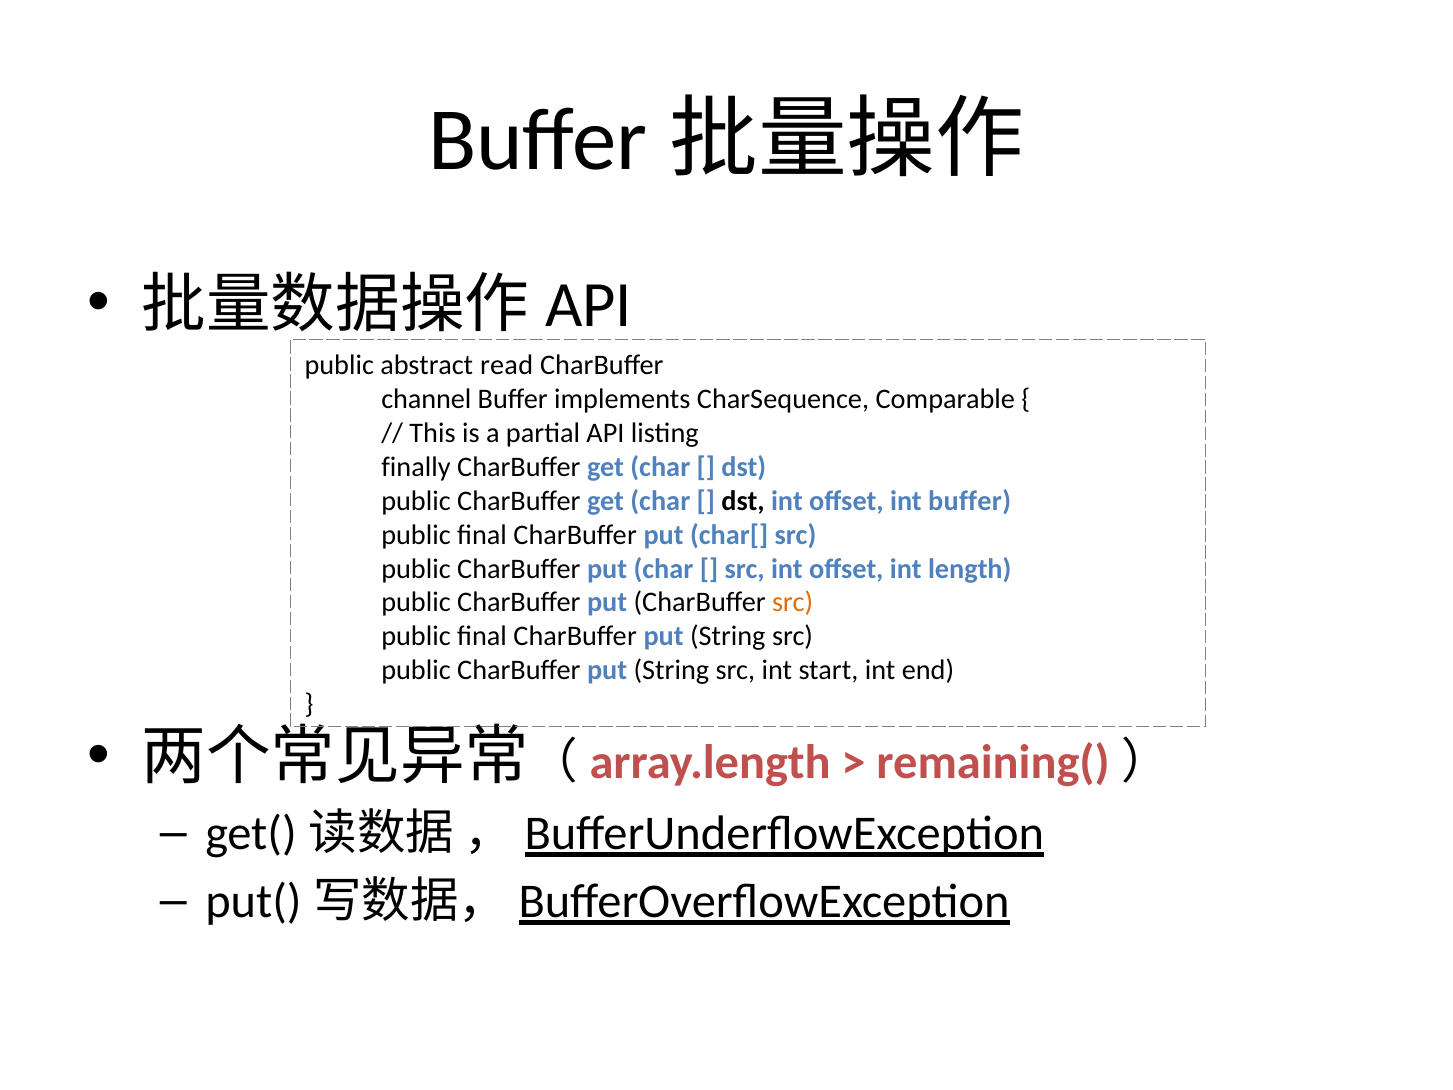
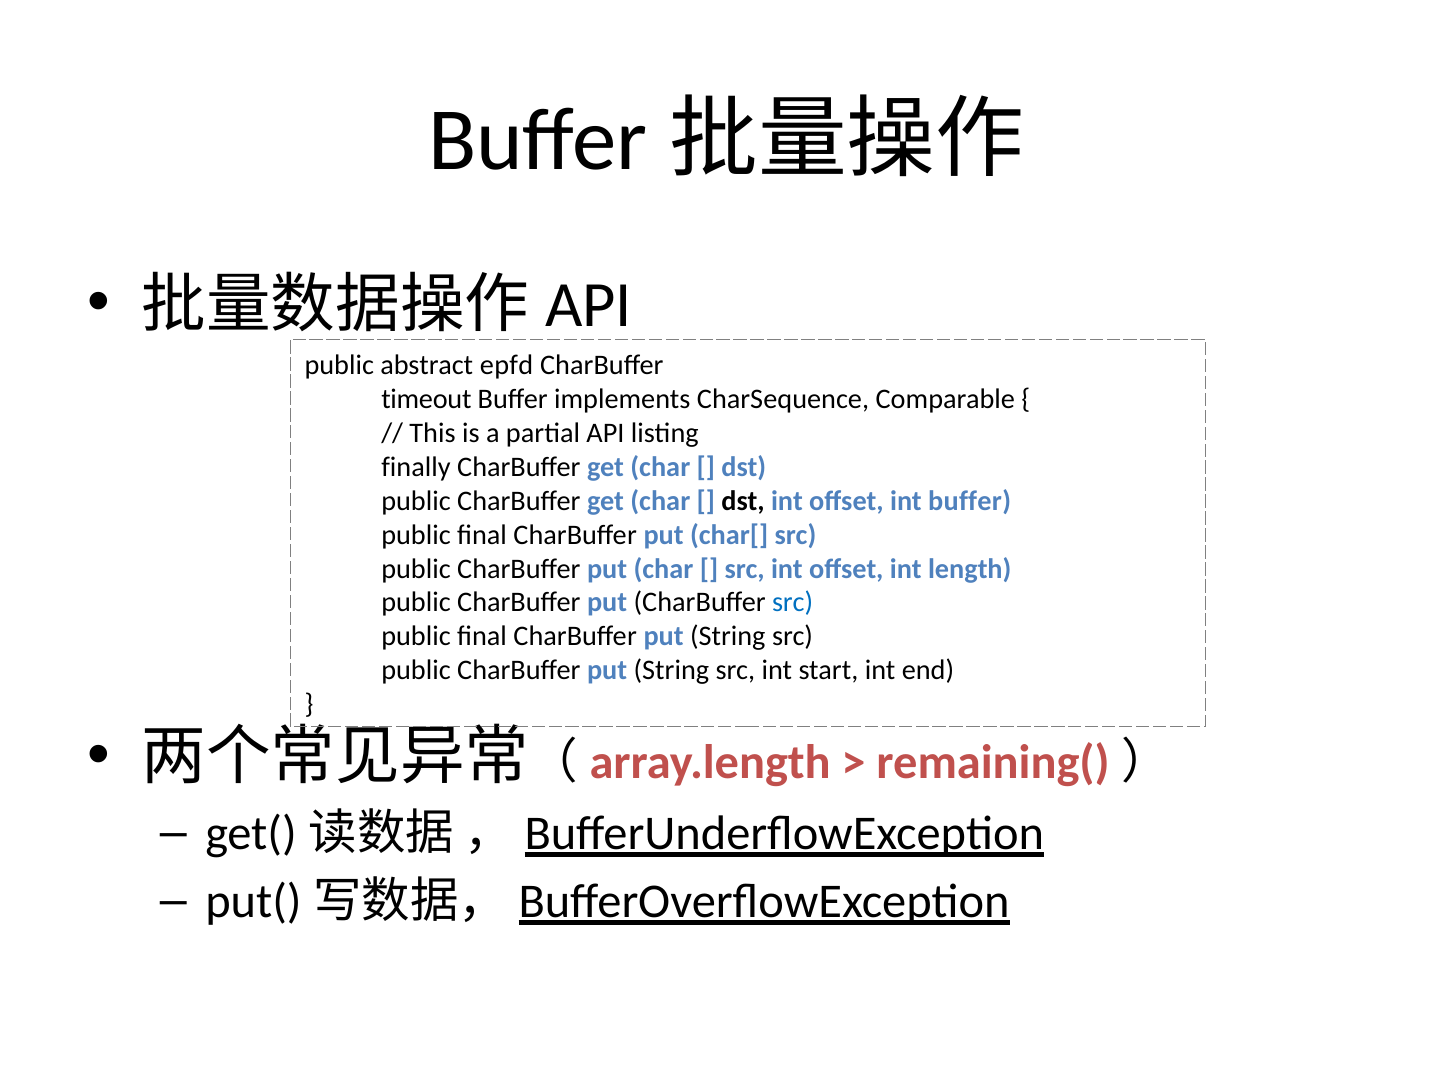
read: read -> epfd (507, 365)
channel: channel -> timeout (426, 399)
src colour: orange -> blue (793, 602)
